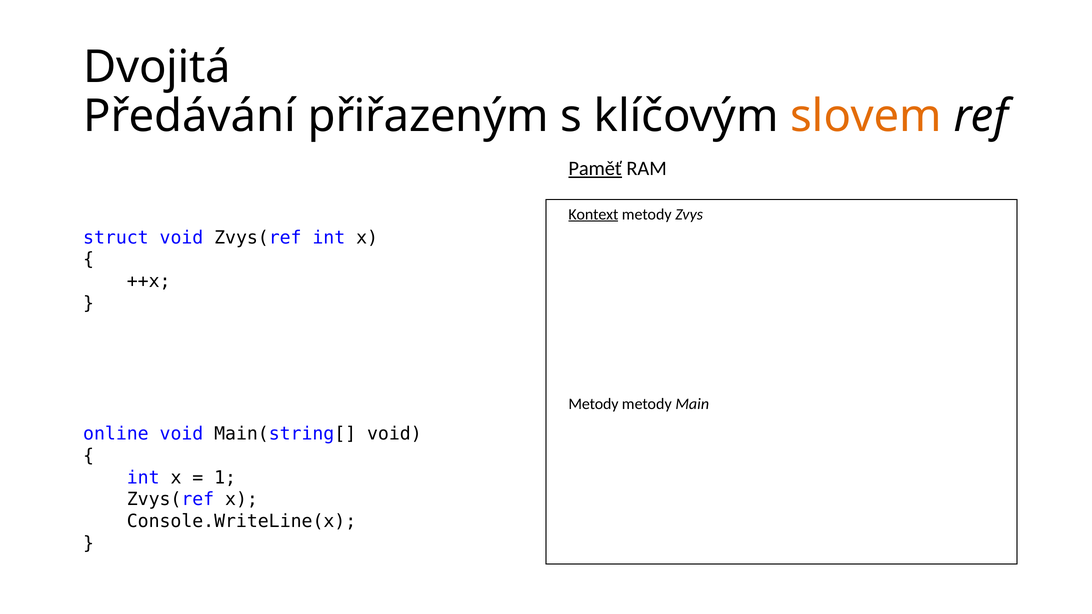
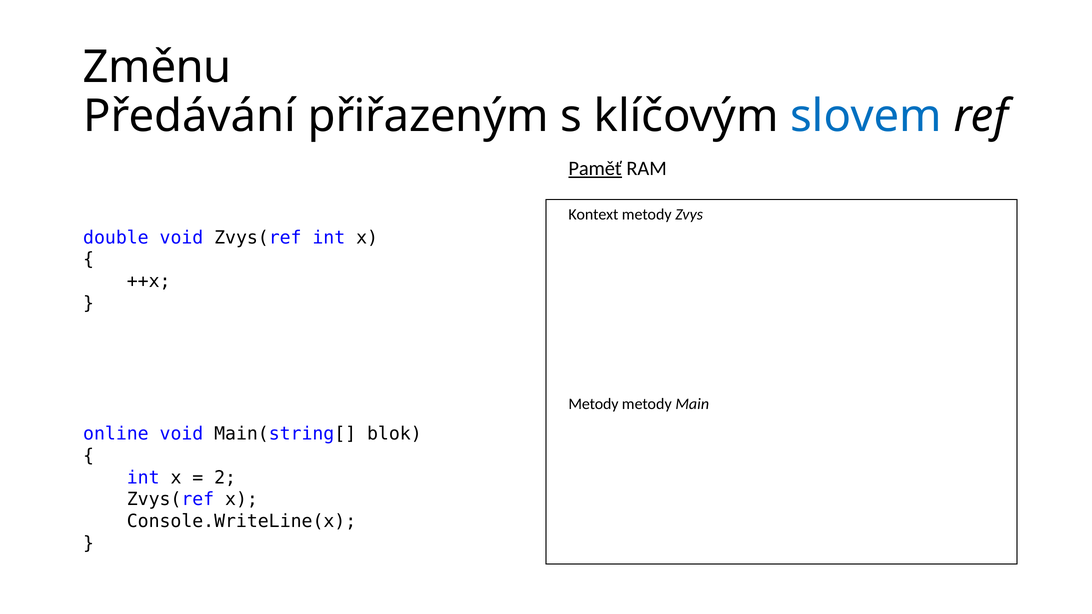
Dvojitá: Dvojitá -> Změnu (157, 67)
slovem colour: orange -> blue (866, 116)
Kontext underline: present -> none (593, 214)
struct: struct -> double (116, 238)
Main(string[ void: void -> blok (394, 434)
1: 1 -> 2 (225, 478)
